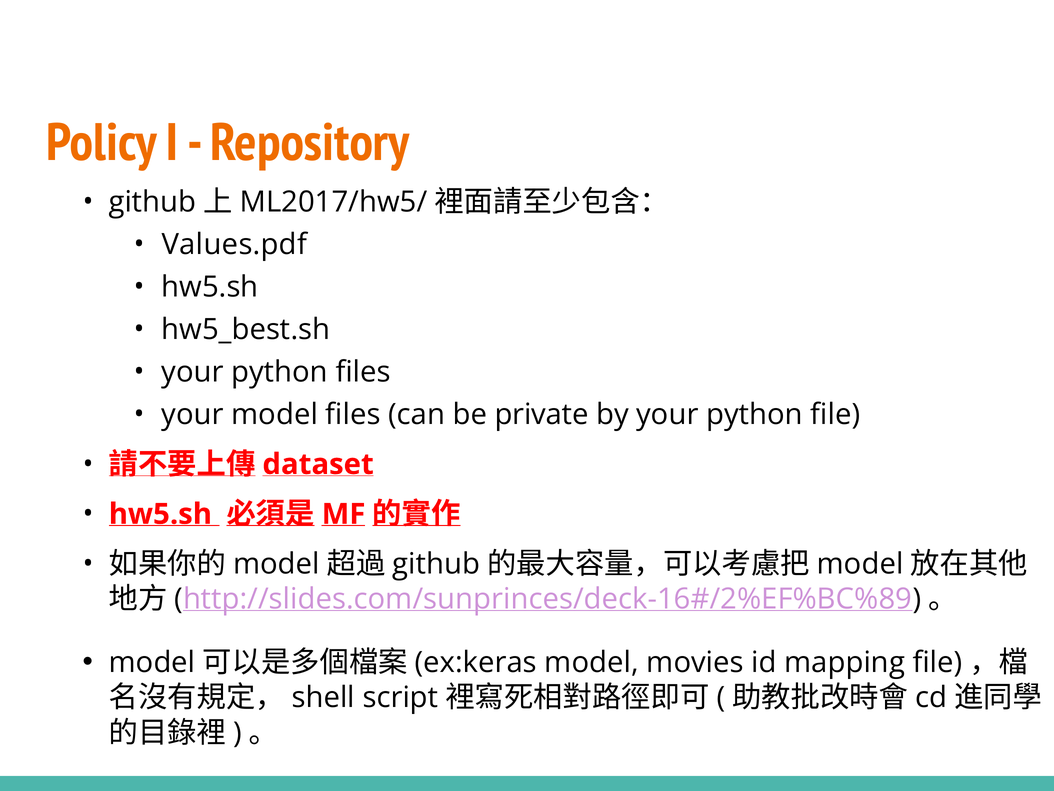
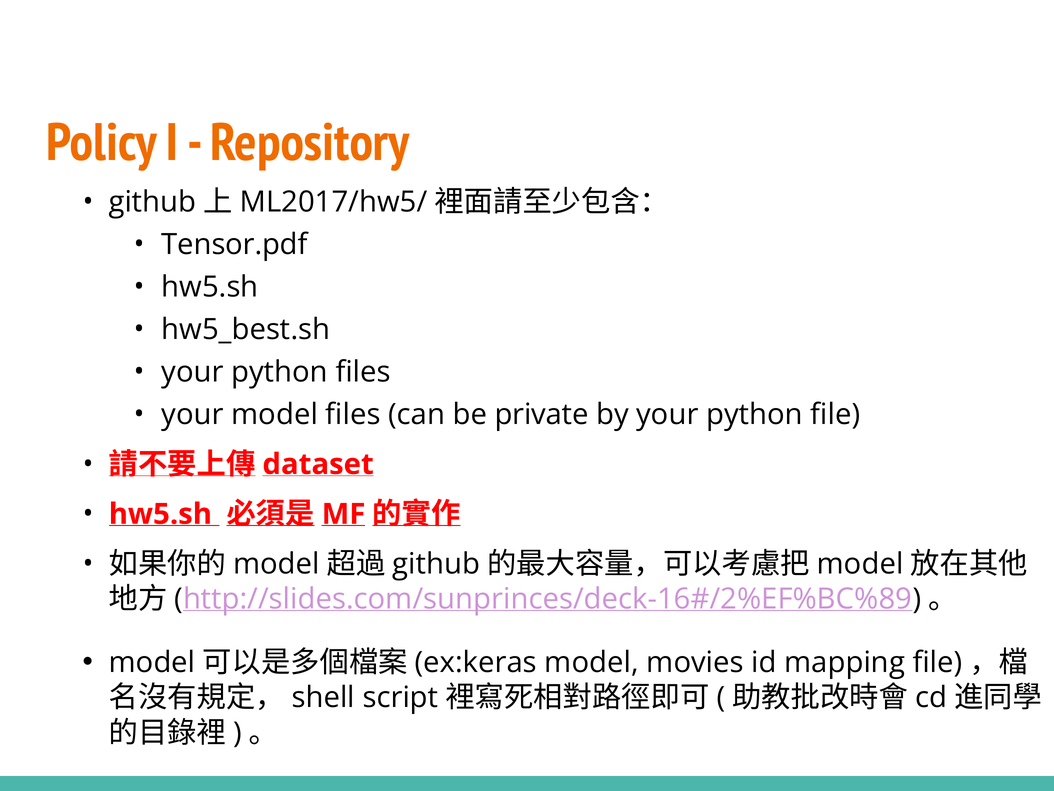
Values.pdf: Values.pdf -> Tensor.pdf (234, 244)
